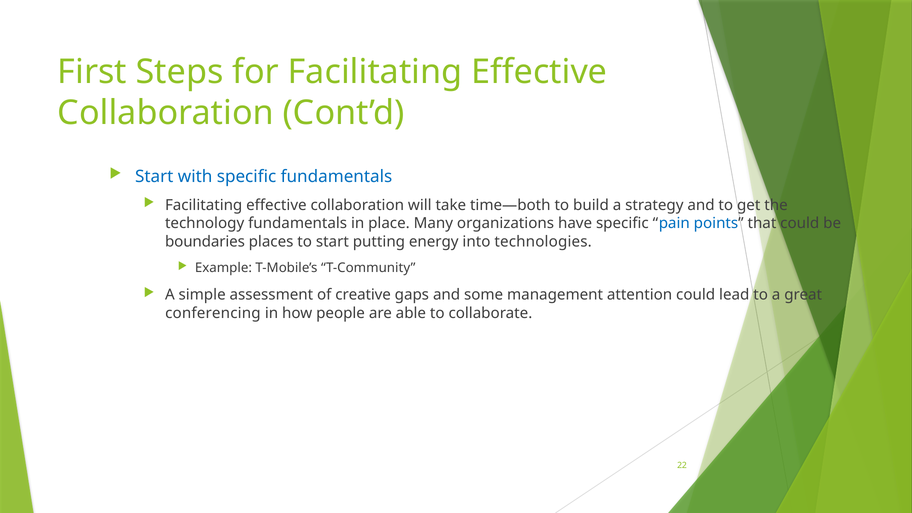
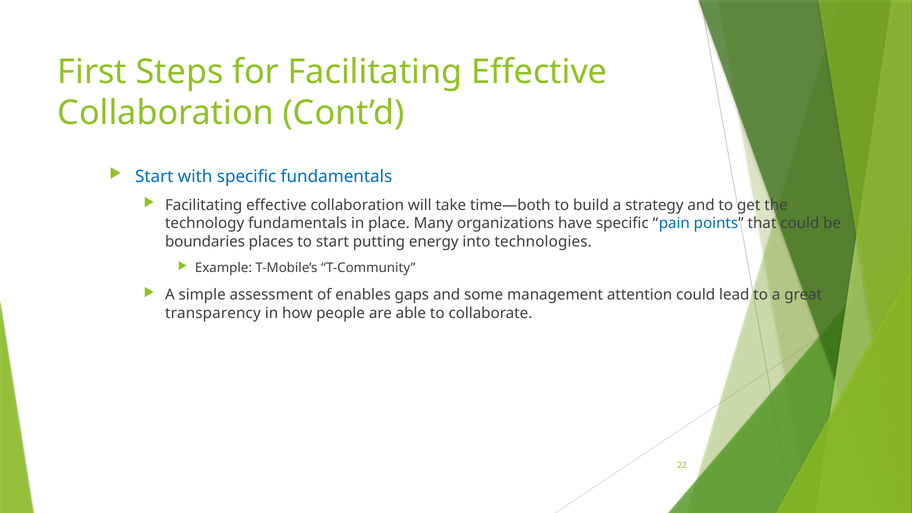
creative: creative -> enables (363, 295)
conferencing: conferencing -> transparency (213, 313)
